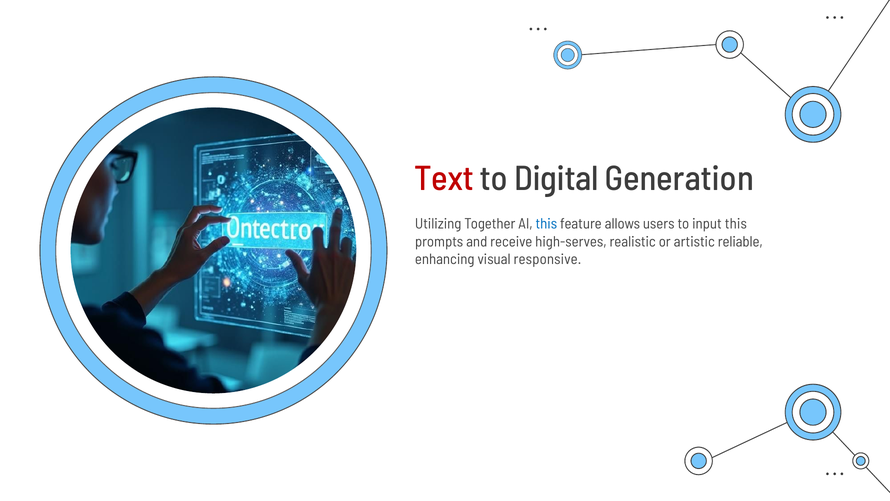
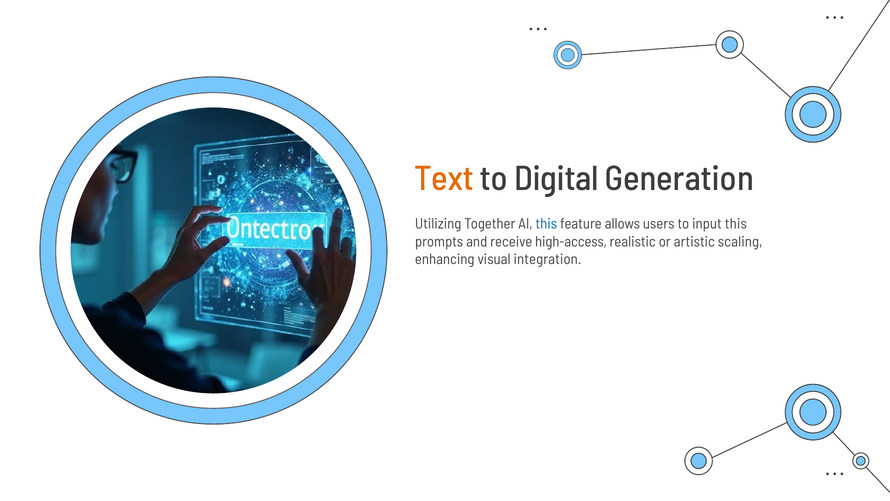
Text colour: red -> orange (444, 178)
high-serves: high-serves -> high-access (571, 242)
reliable: reliable -> scaling (740, 242)
responsive: responsive -> integration (547, 259)
